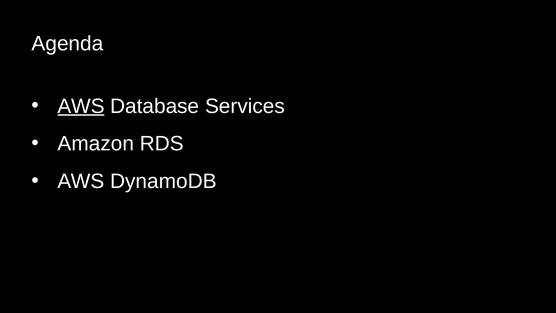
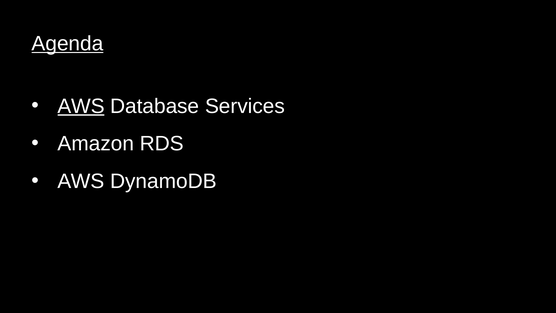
Agenda underline: none -> present (67, 43)
